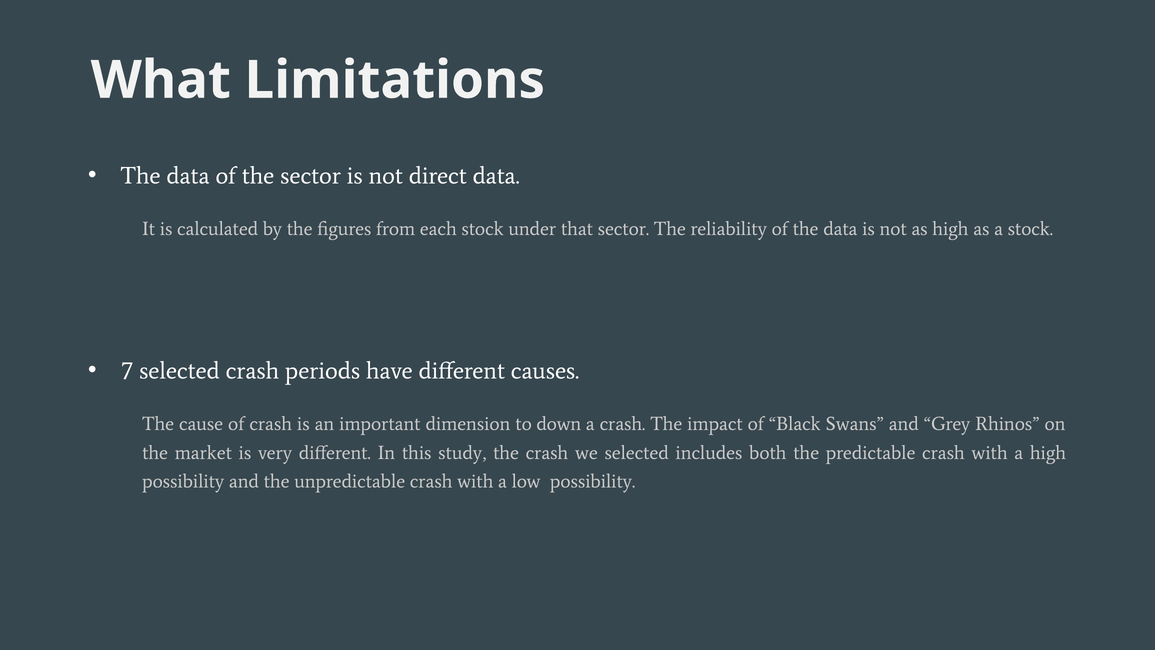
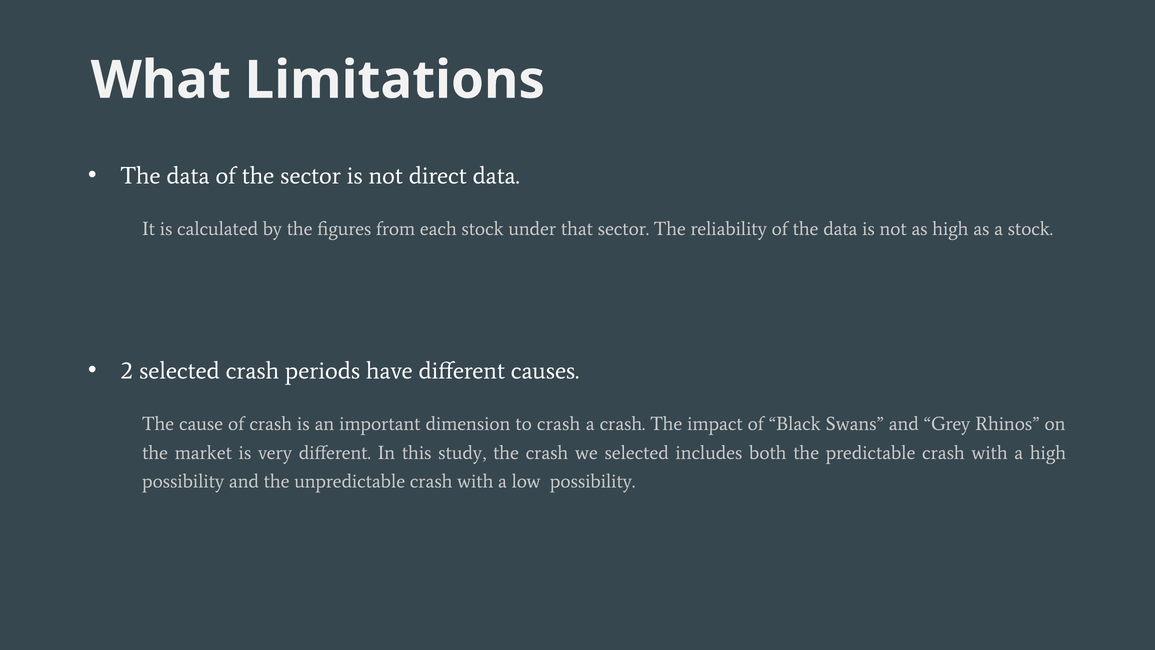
7: 7 -> 2 (127, 371)
to down: down -> crash (559, 424)
